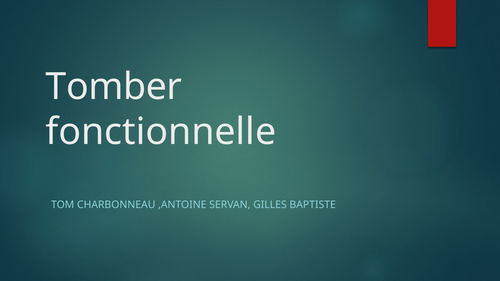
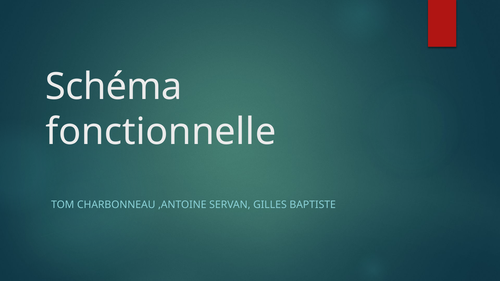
Tomber: Tomber -> Schéma (114, 87)
